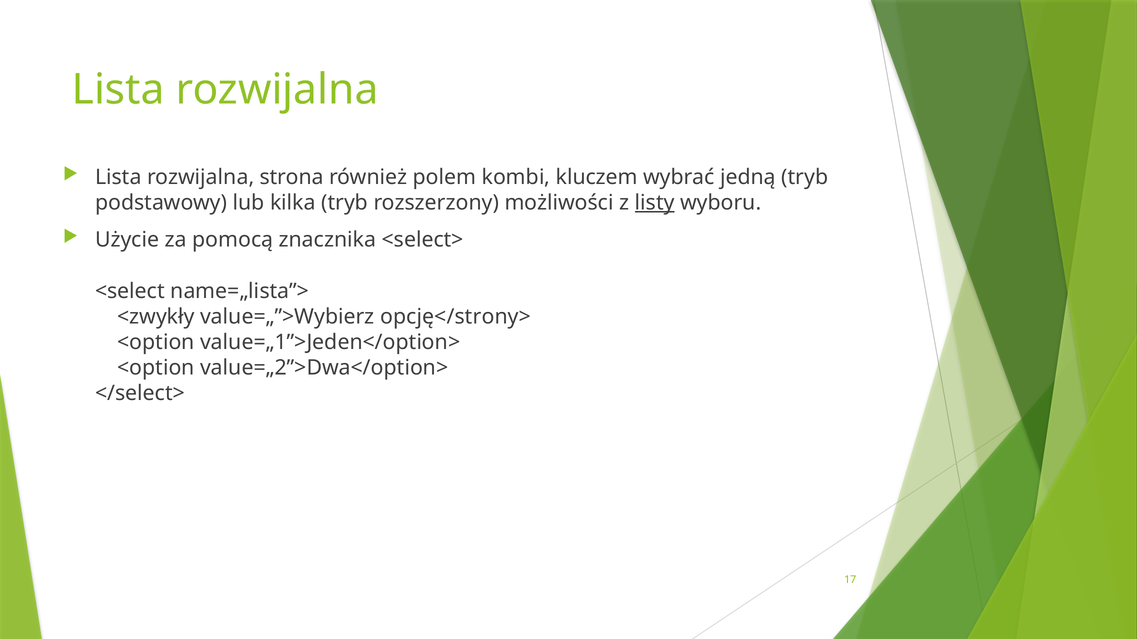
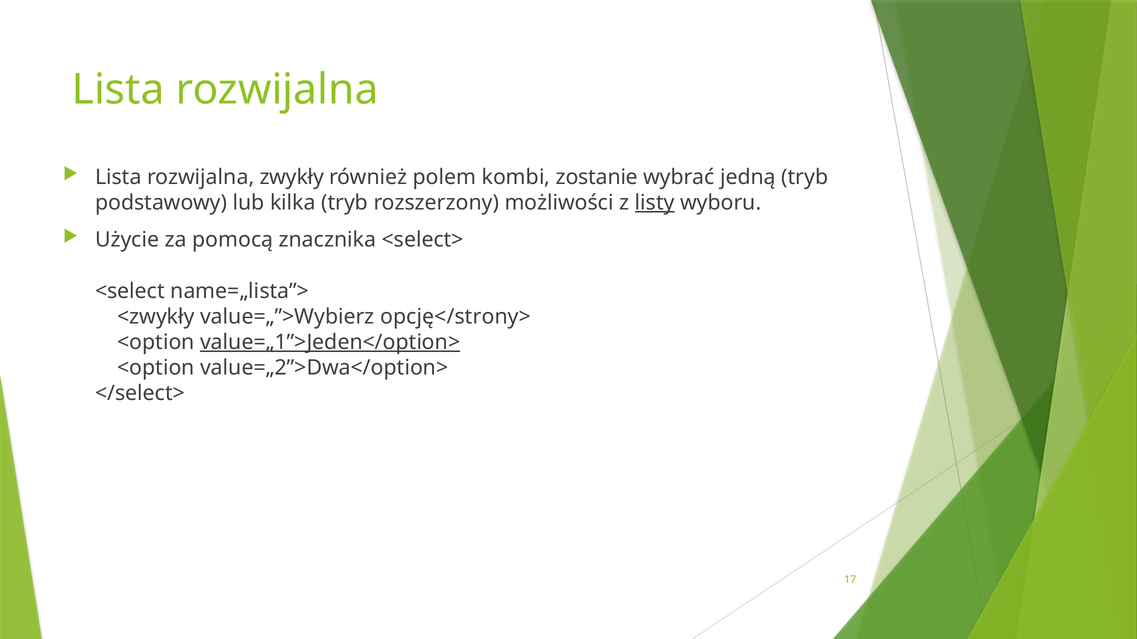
strona: strona -> zwykły (292, 177)
kluczem: kluczem -> zostanie (597, 177)
value=„1”>Jeden</option> underline: none -> present (330, 342)
